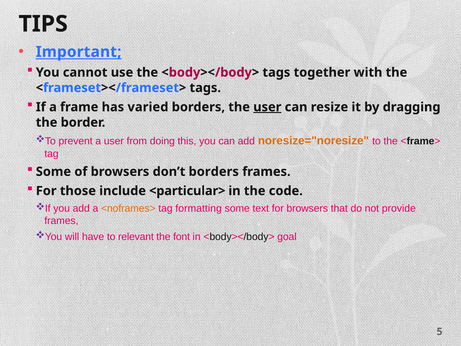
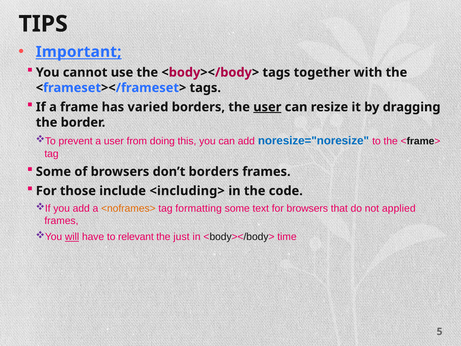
noresize="noresize colour: orange -> blue (313, 141)
<particular>: <particular> -> <including> (187, 191)
provide: provide -> applied (399, 208)
will underline: none -> present (72, 237)
font: font -> just (181, 237)
goal: goal -> time (287, 237)
